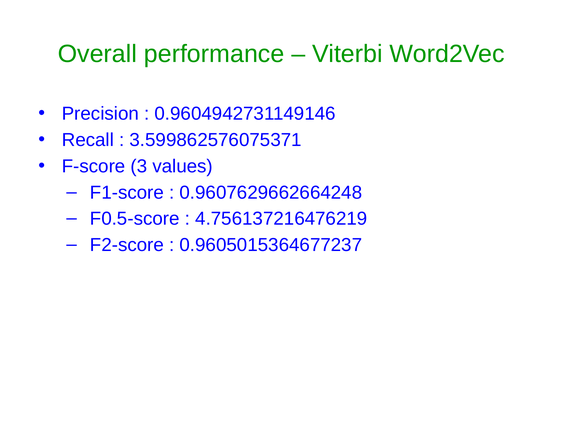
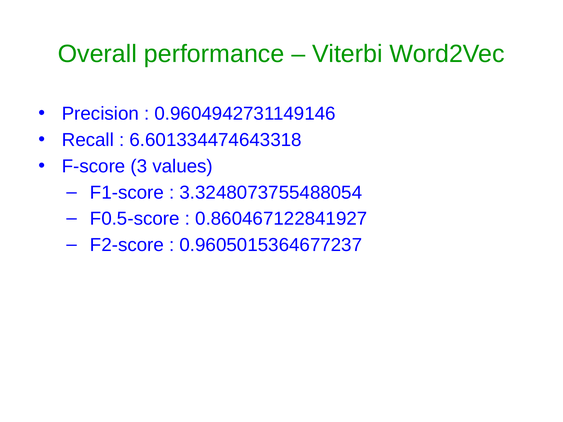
3.599862576075371: 3.599862576075371 -> 6.601334474643318 (216, 140)
0.9607629662664248: 0.9607629662664248 -> 3.3248073755488054 (271, 193)
4.756137216476219: 4.756137216476219 -> 0.860467122841927 (281, 219)
